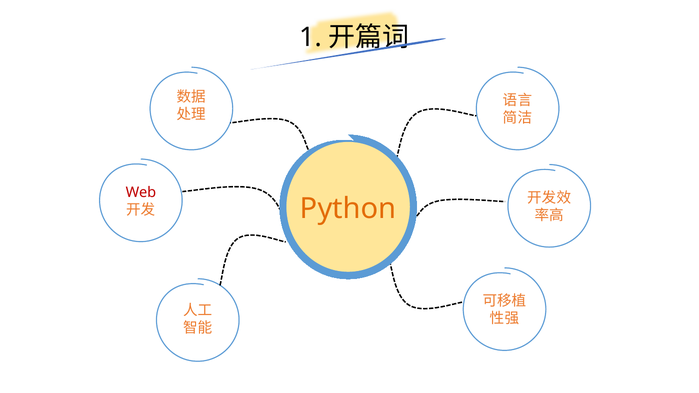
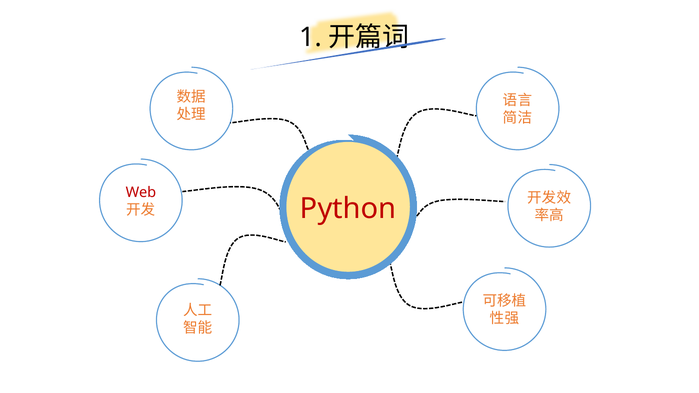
Python colour: orange -> red (348, 209)
